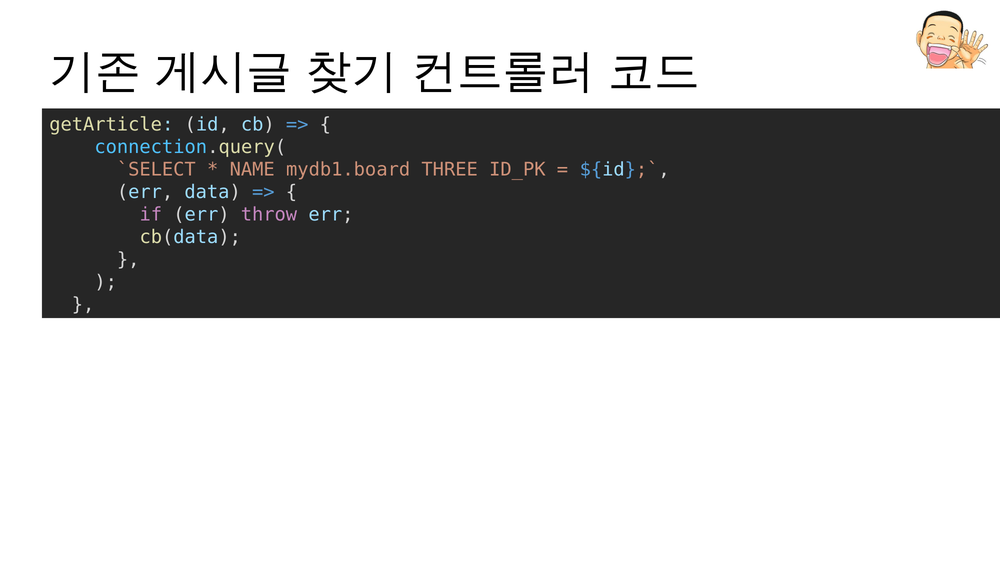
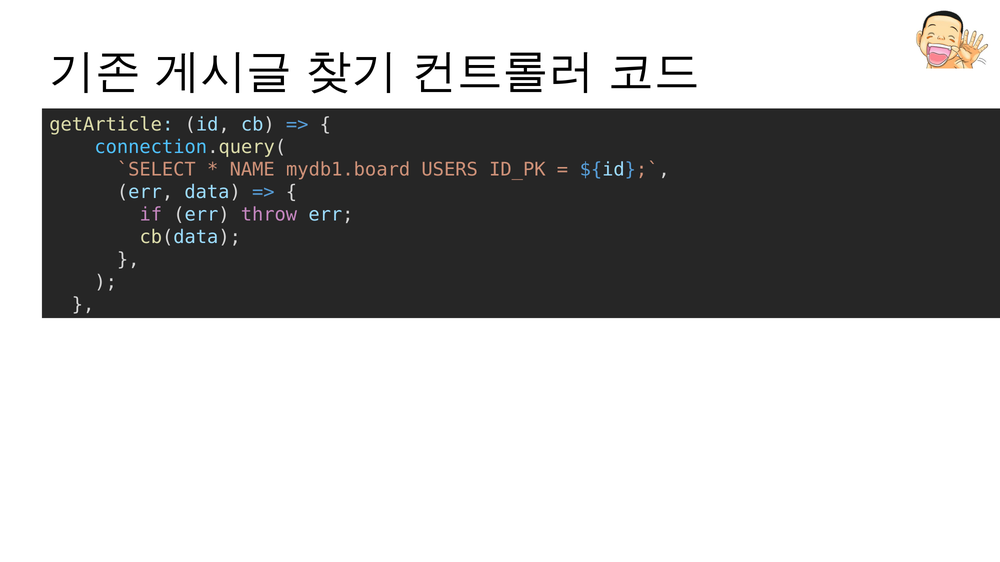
THREE: THREE -> USERS (450, 170)
